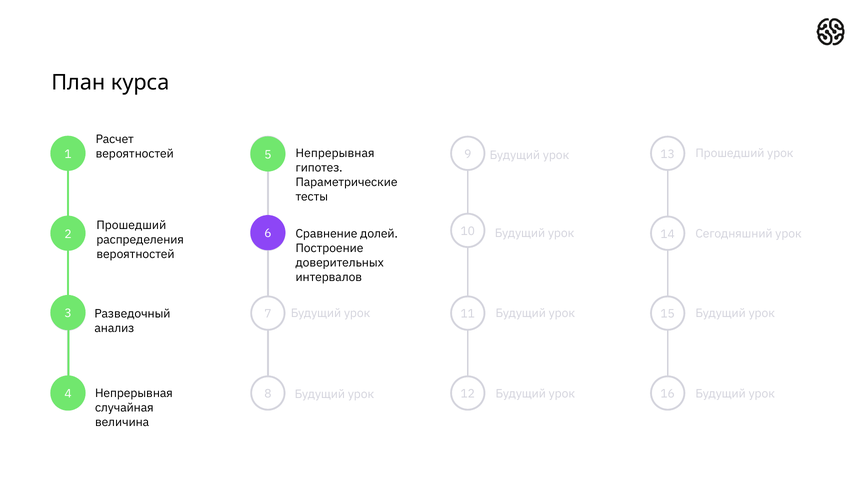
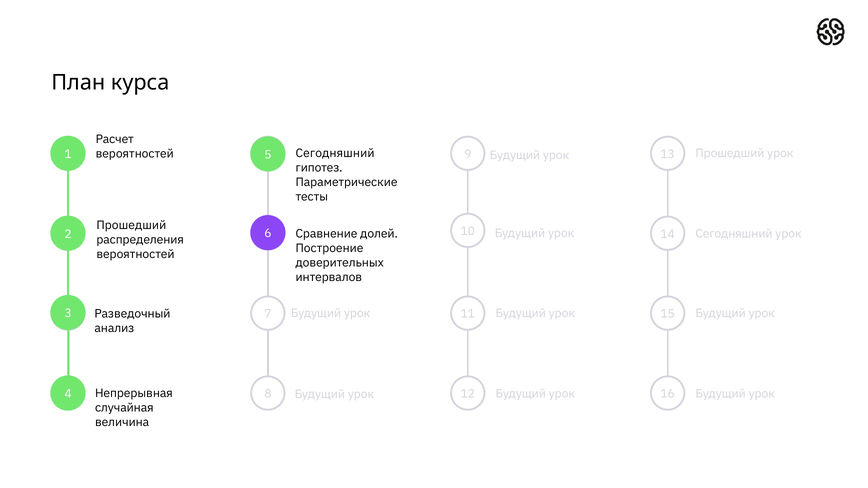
Непрерывная: Непрерывная -> Сегодняшний (335, 153)
